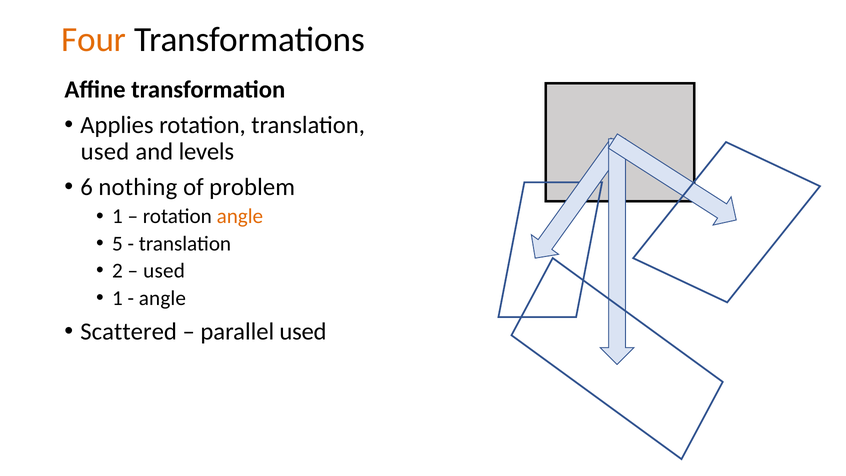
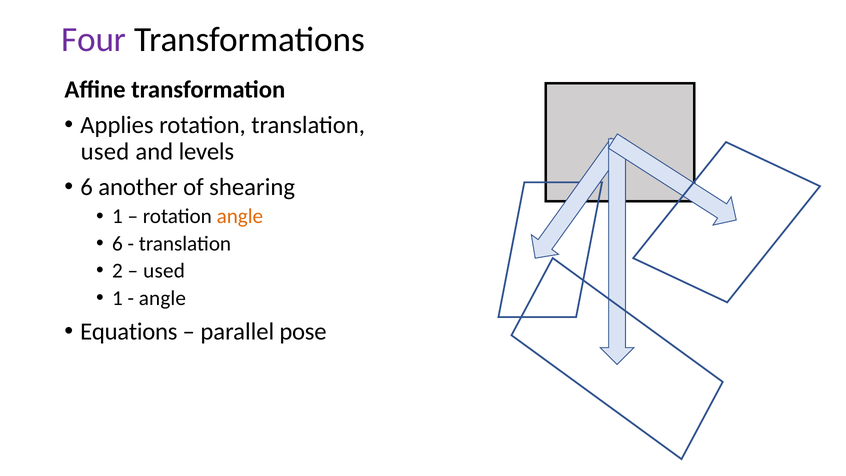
Four colour: orange -> purple (94, 40)
nothing: nothing -> another (138, 187)
problem: problem -> shearing (252, 187)
5: 5 -> 6 (117, 244)
Scattered: Scattered -> Equations (129, 331)
parallel used: used -> pose (303, 331)
